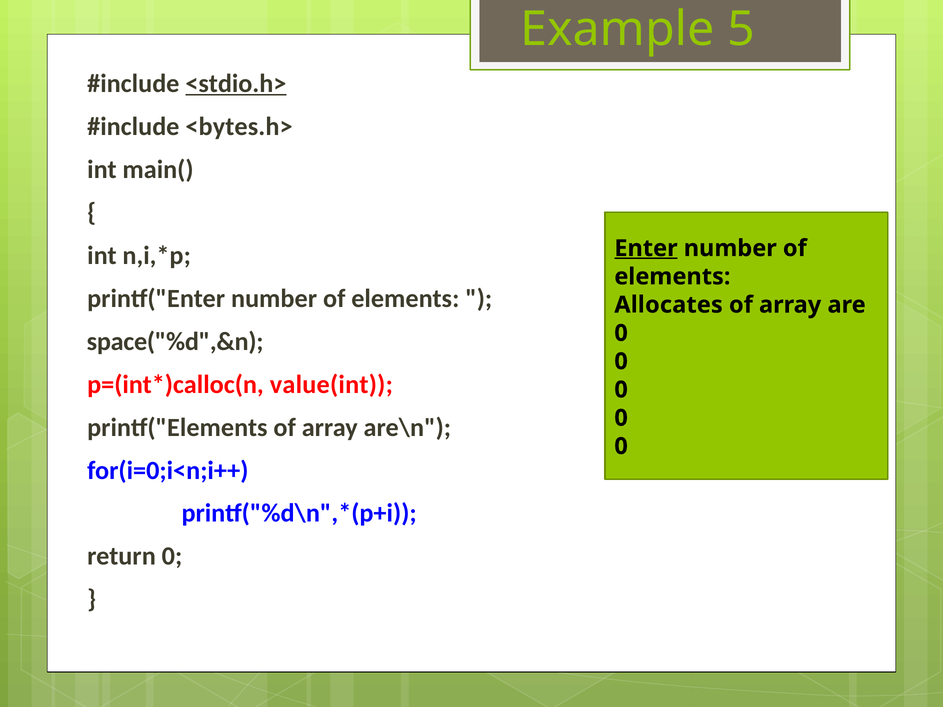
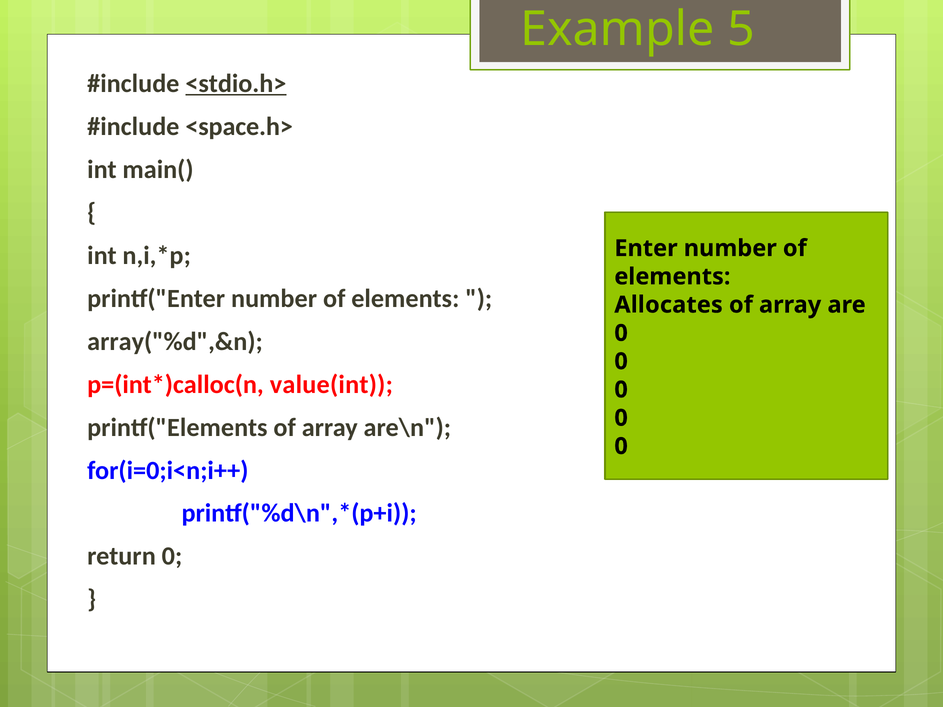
<bytes.h>: <bytes.h> -> <space.h> (239, 127)
Enter underline: present -> none (646, 248)
space("%d",&n: space("%d",&n -> array("%d",&n (175, 342)
